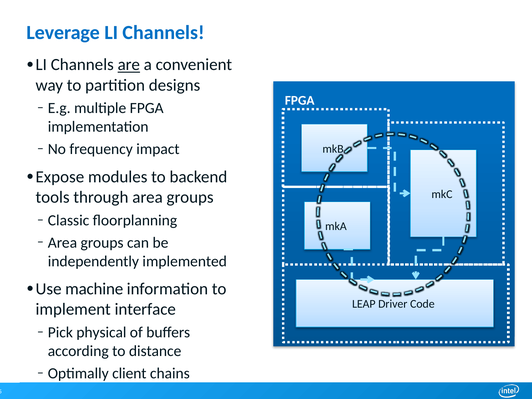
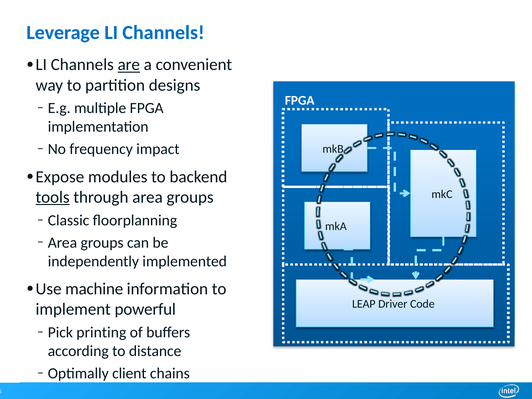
tools underline: none -> present (53, 197)
interface: interface -> powerful (145, 309)
physical: physical -> printing (101, 332)
